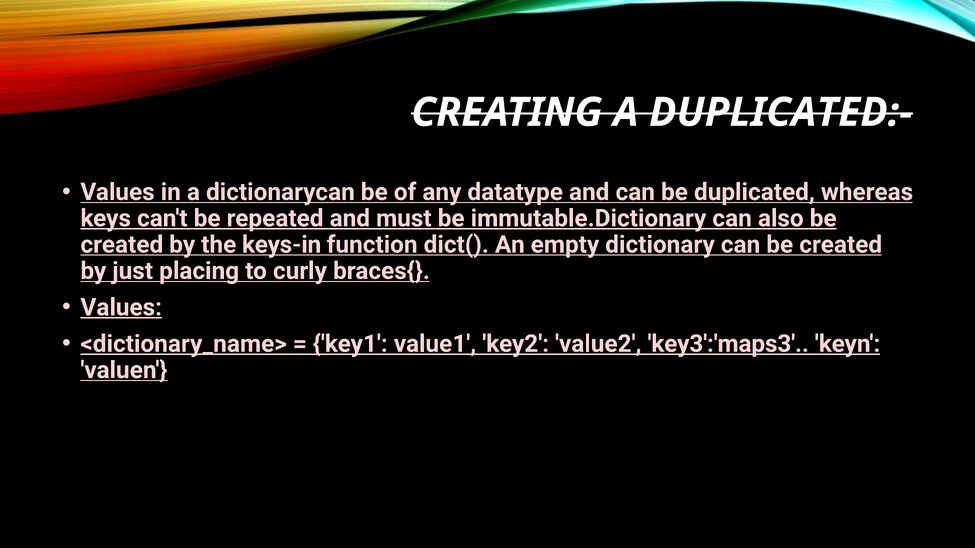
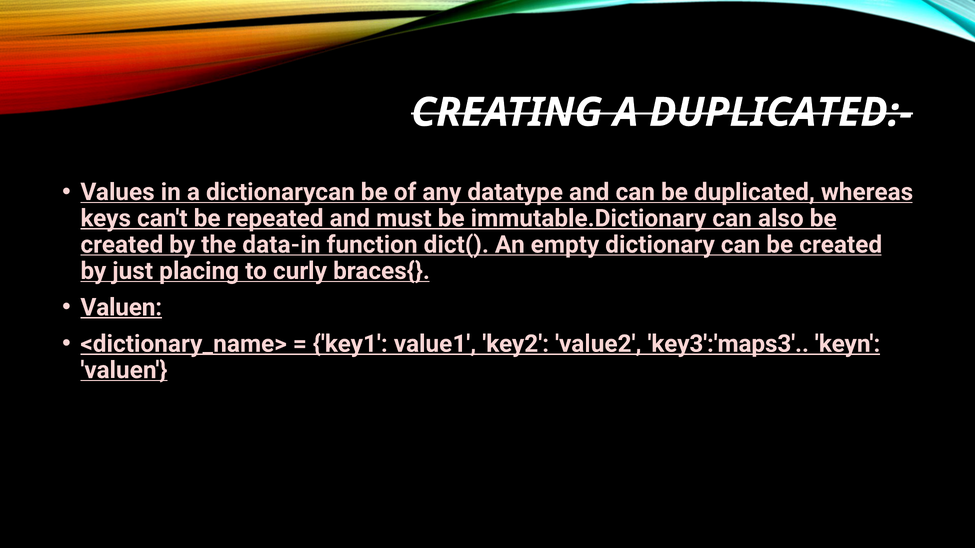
keys-in: keys-in -> data-in (281, 245)
Values: Values -> Valuen (121, 308)
